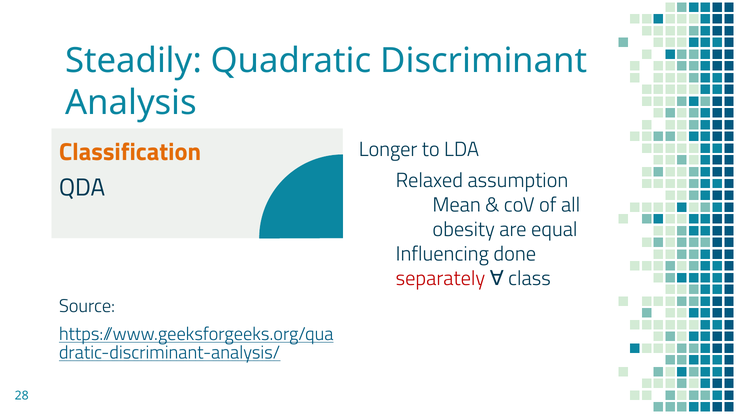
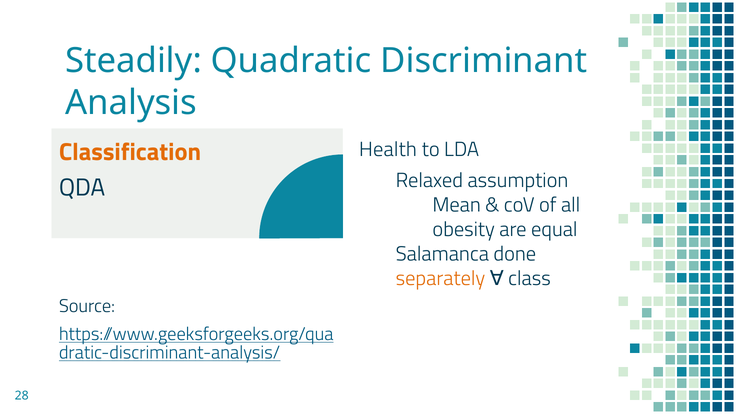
Longer: Longer -> Health (388, 150)
Influencing: Influencing -> Salamanca (442, 254)
separately colour: red -> orange (440, 278)
